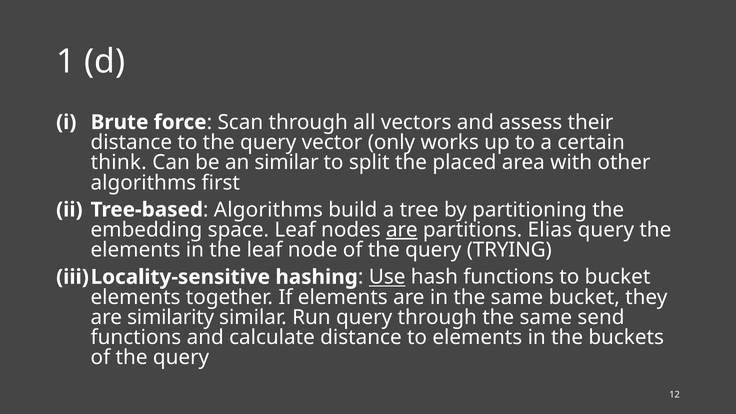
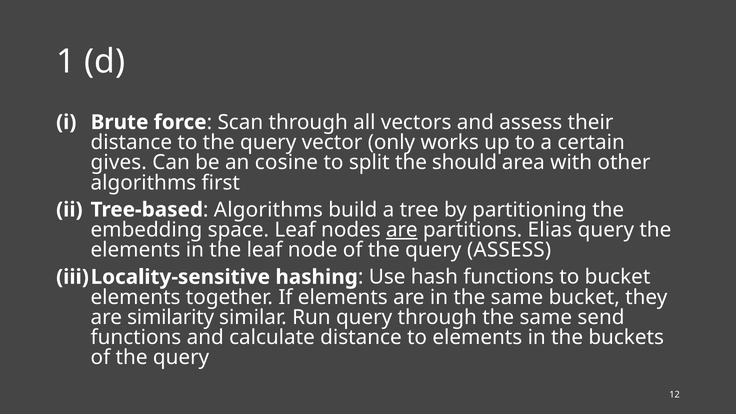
think: think -> gives (119, 163)
an similar: similar -> cosine (286, 163)
placed: placed -> should (465, 163)
query TRYING: TRYING -> ASSESS (509, 250)
Use underline: present -> none (387, 277)
